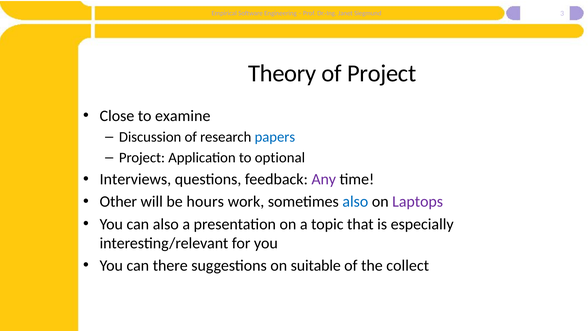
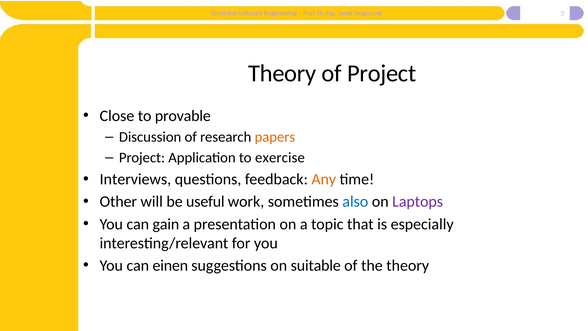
examine: examine -> provable (183, 116)
papers colour: blue -> orange (275, 137)
optional: optional -> exercise (280, 158)
Any colour: purple -> orange (324, 179)
hours: hours -> useful (205, 202)
can also: also -> gain (166, 224)
there: there -> einen (170, 265)
the collect: collect -> theory (408, 265)
